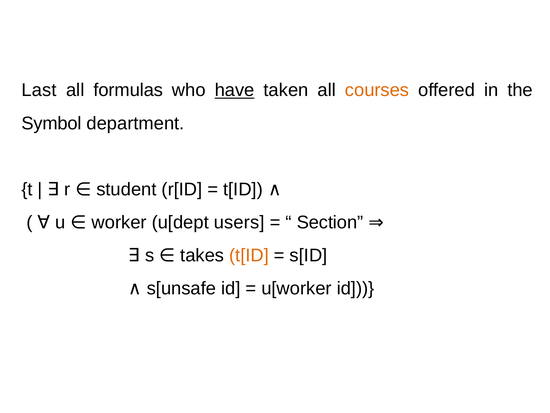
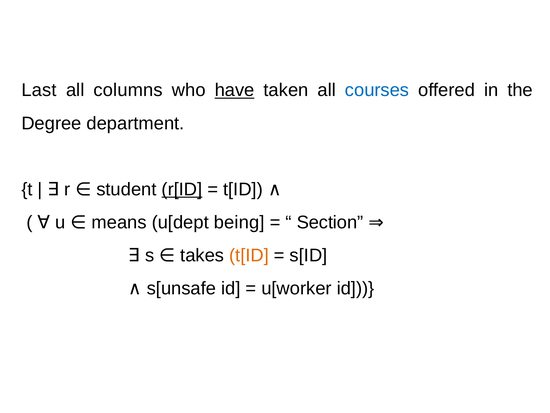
formulas: formulas -> columns (128, 90)
courses colour: orange -> blue (377, 90)
Symbol: Symbol -> Degree (51, 123)
r[ID underline: none -> present (182, 189)
worker: worker -> means (119, 222)
users: users -> being (239, 222)
